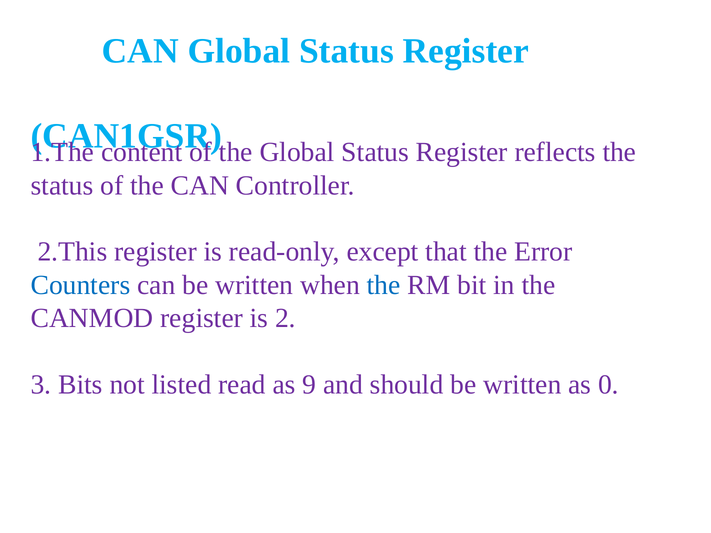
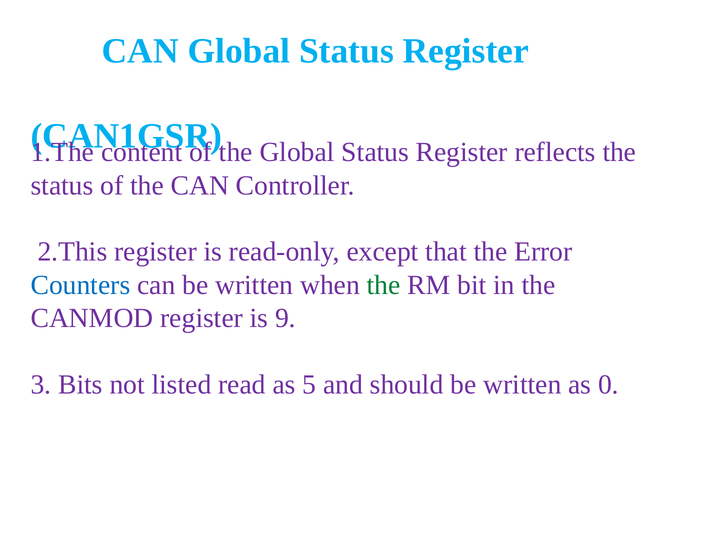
the colour: blue -> green (384, 285)
2: 2 -> 9 (285, 318)
9: 9 -> 5 (309, 385)
